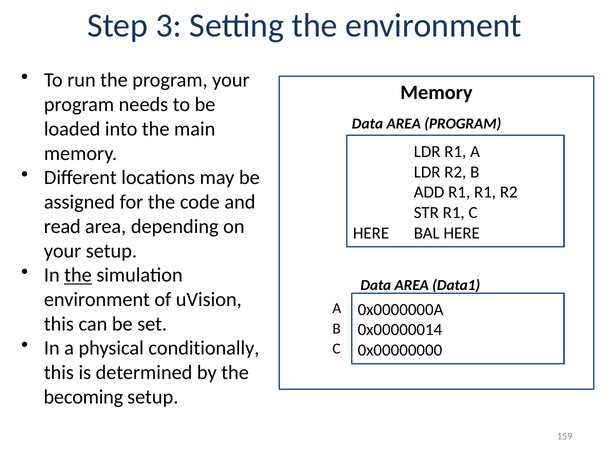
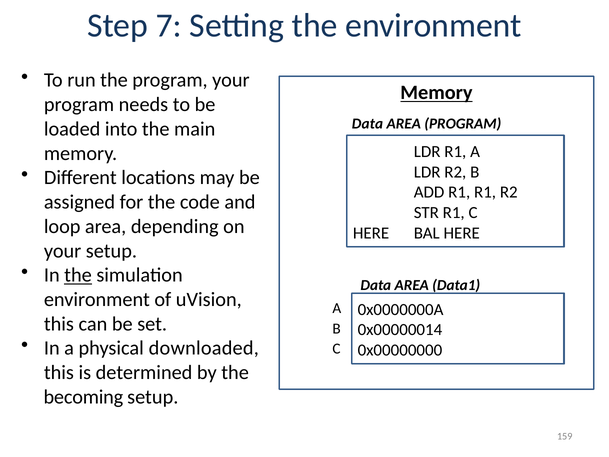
3: 3 -> 7 (169, 26)
Memory underline: none -> present (436, 93)
read: read -> loop (62, 226)
conditionally: conditionally -> downloaded (204, 348)
